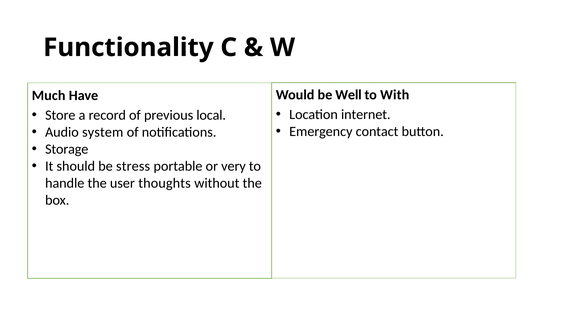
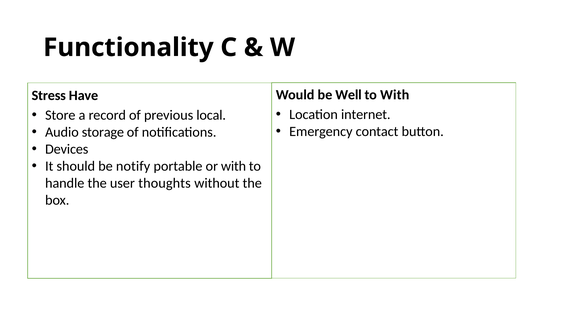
Much: Much -> Stress (49, 95)
system: system -> storage (103, 132)
Storage: Storage -> Devices (67, 149)
stress: stress -> notify (133, 166)
or very: very -> with (234, 166)
